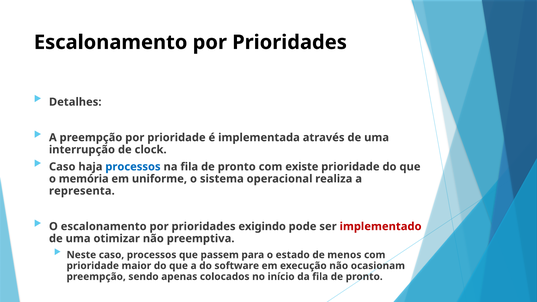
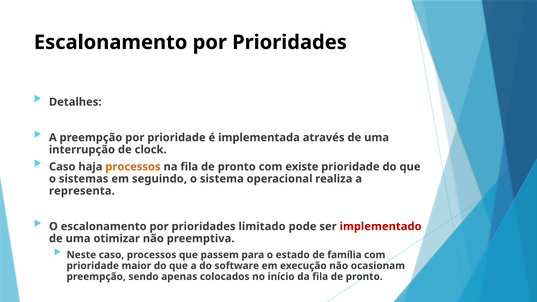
processos colour: blue -> orange (133, 167)
memória: memória -> sistemas (84, 179)
uniforme: uniforme -> seguindo (159, 179)
exigindo: exigindo -> limitado (262, 226)
menos: menos -> família (344, 255)
